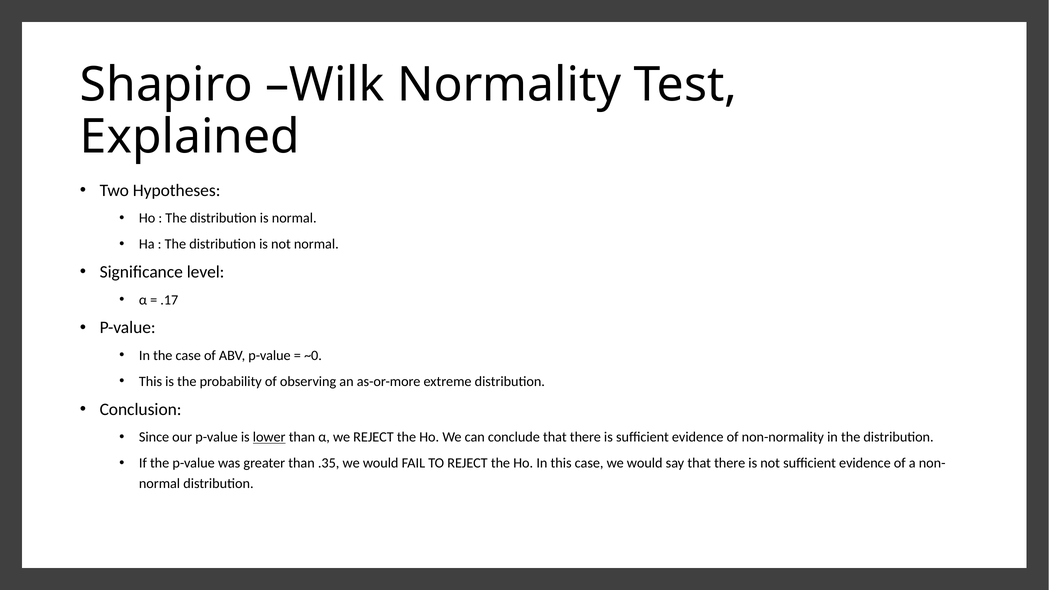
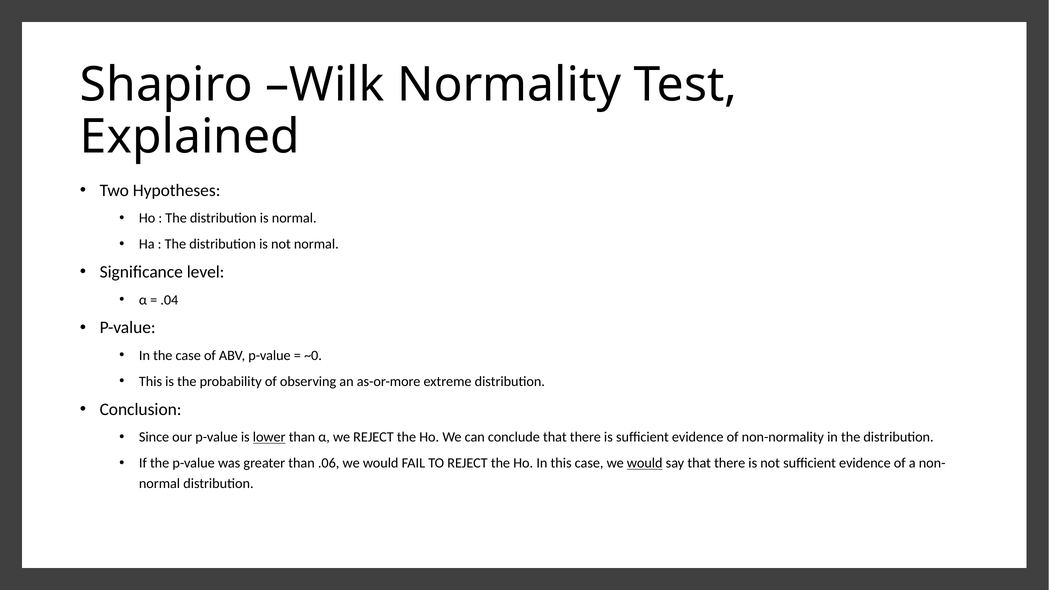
.17: .17 -> .04 (169, 300)
.35: .35 -> .06 (329, 463)
would underline: none -> present (645, 463)
